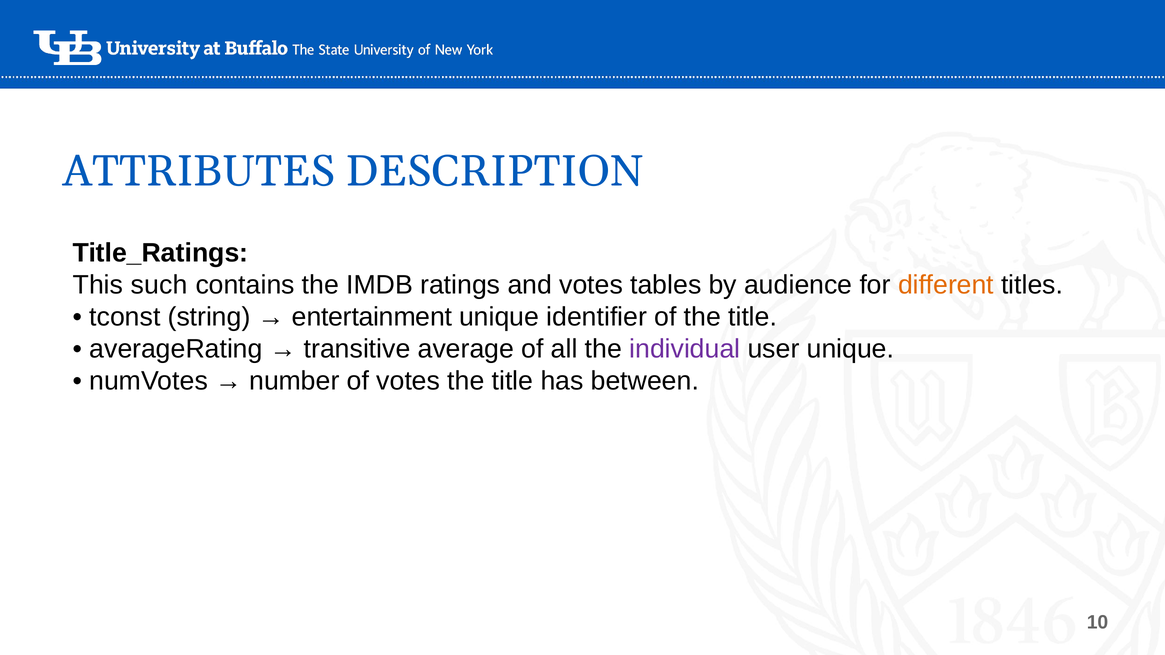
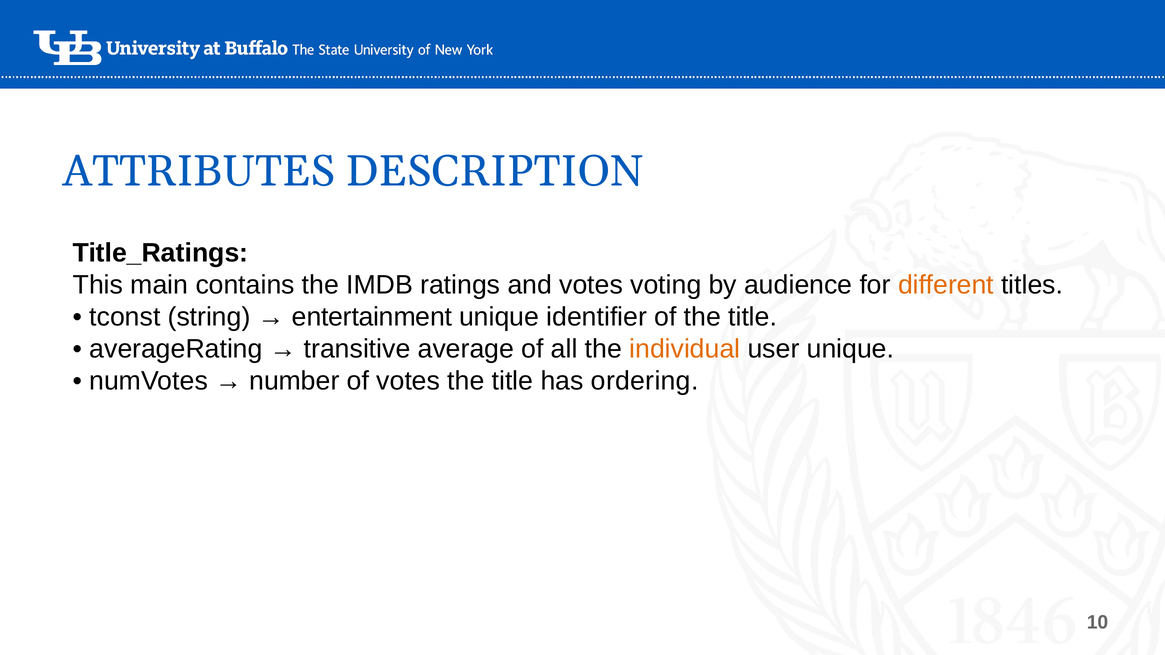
such: such -> main (159, 285)
tables: tables -> voting (666, 285)
individual colour: purple -> orange (685, 349)
between: between -> ordering (645, 381)
